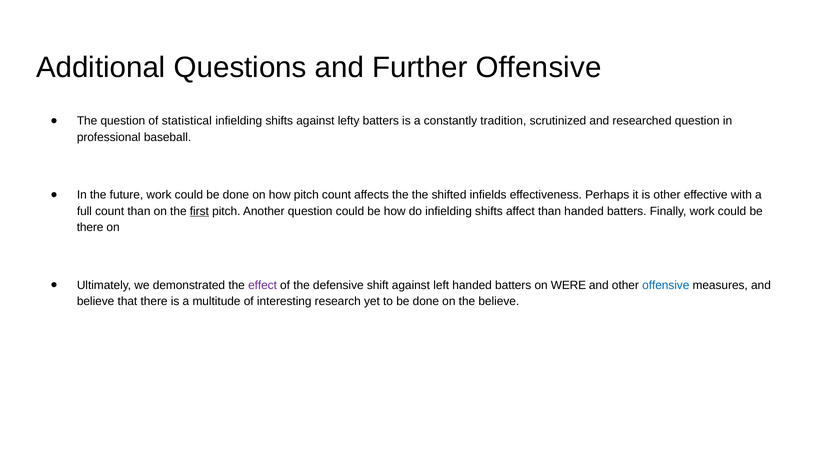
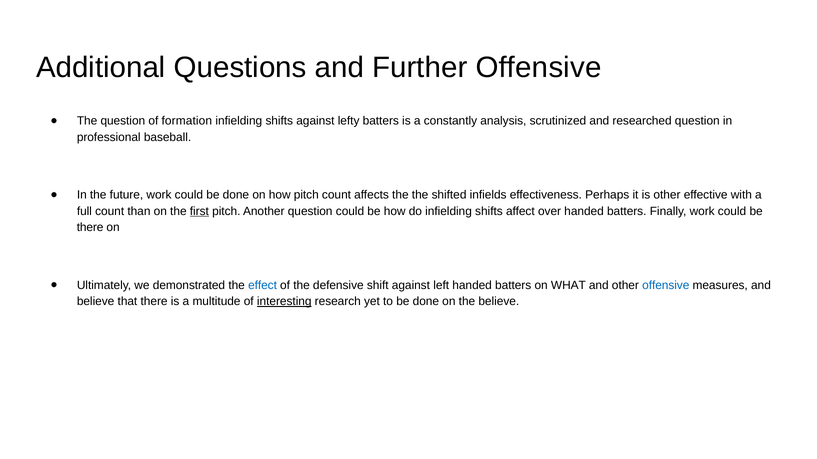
statistical: statistical -> formation (187, 121)
tradition: tradition -> analysis (503, 121)
affect than: than -> over (550, 211)
effect colour: purple -> blue (263, 285)
WERE: WERE -> WHAT (568, 285)
interesting underline: none -> present (284, 302)
